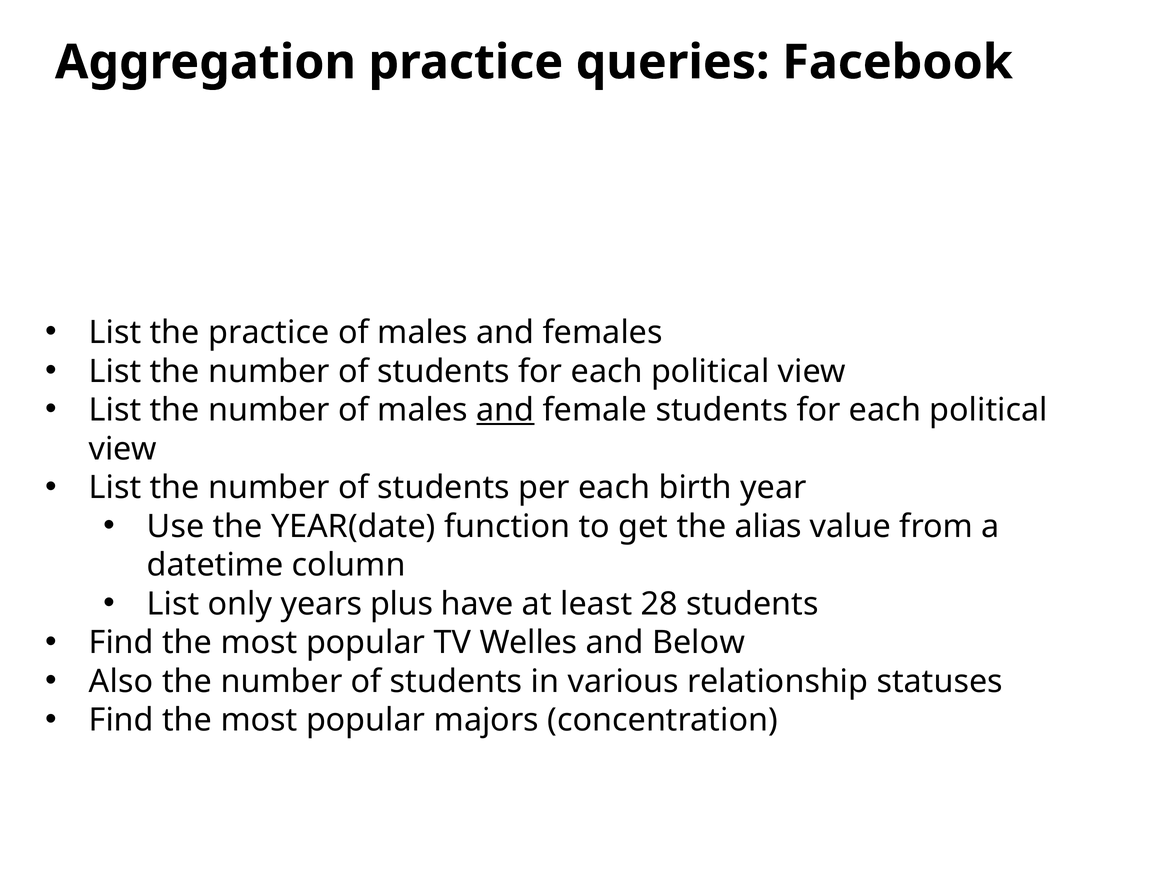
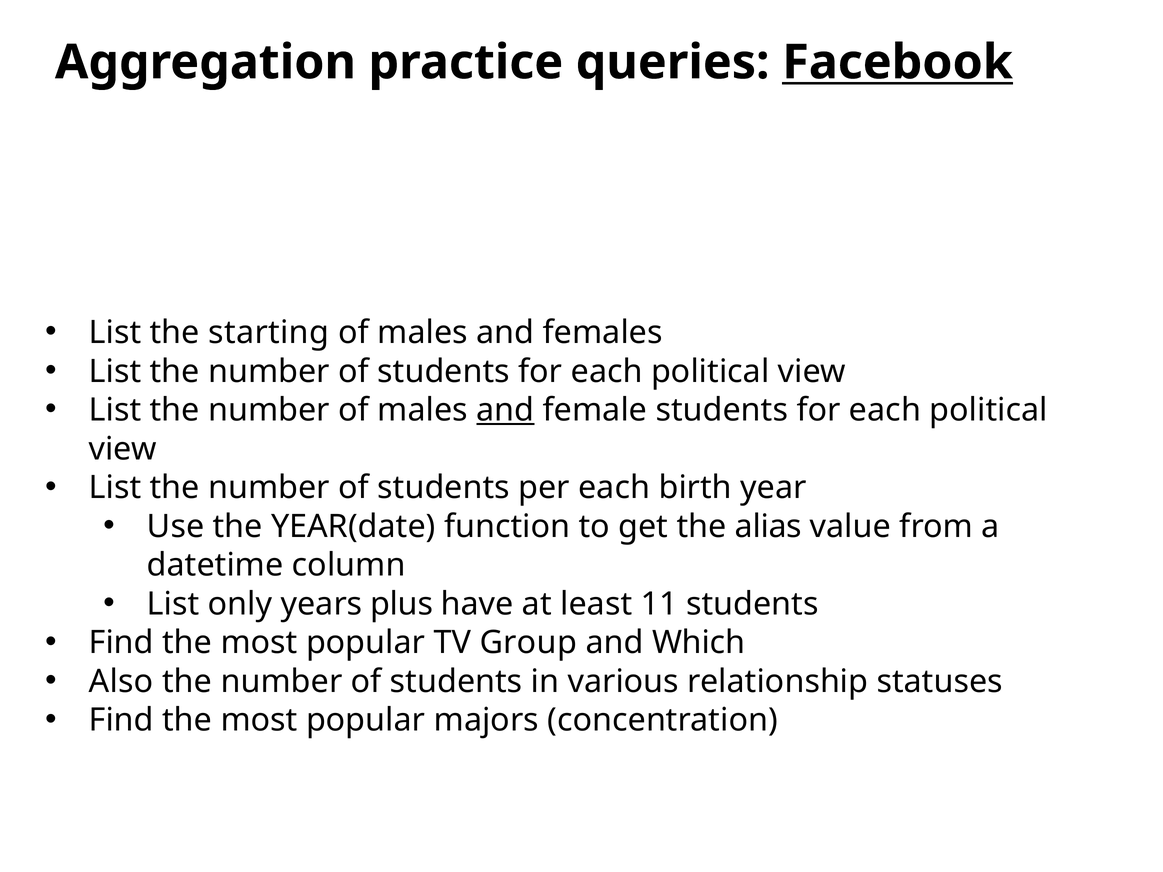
Facebook underline: none -> present (898, 62)
the practice: practice -> starting (269, 333)
28: 28 -> 11 (659, 604)
Welles: Welles -> Group (528, 643)
Below: Below -> Which (699, 643)
